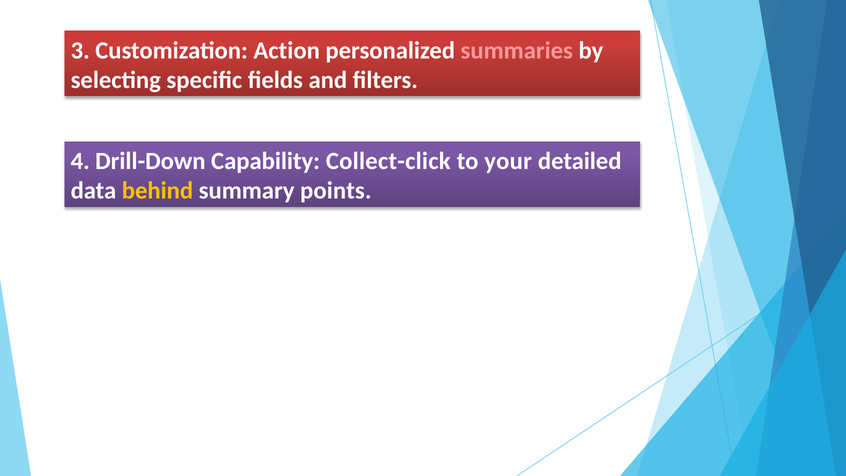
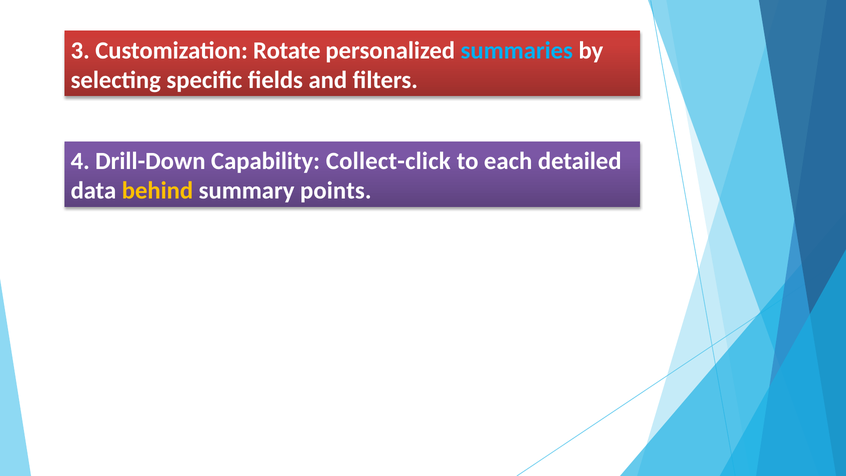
Action: Action -> Rotate (287, 50)
summaries colour: pink -> light blue (517, 50)
your: your -> each (508, 161)
